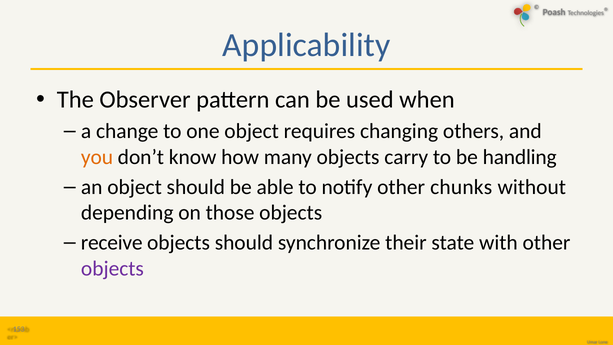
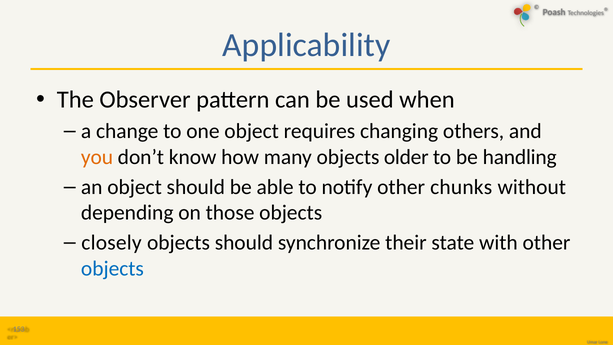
carry: carry -> older (406, 157)
receive: receive -> closely (111, 243)
objects colour: purple -> blue (112, 268)
